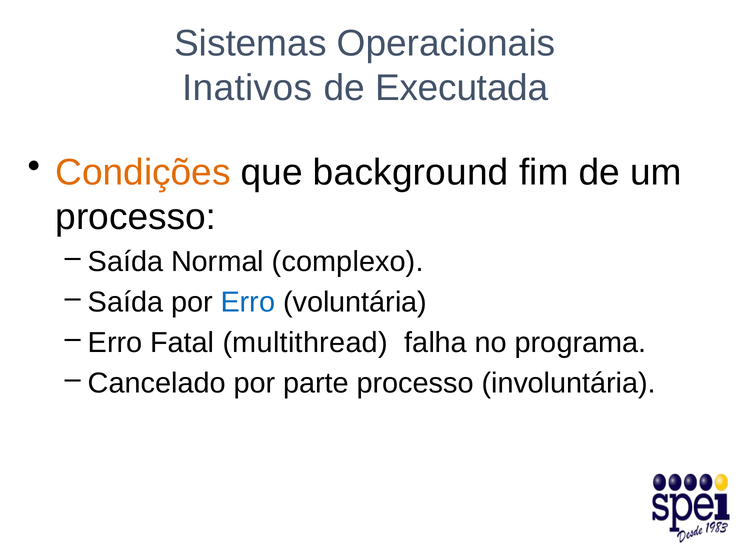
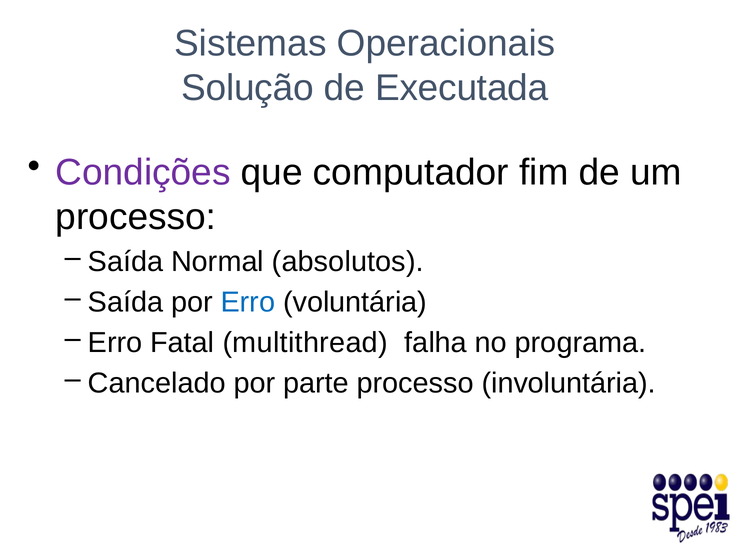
Inativos: Inativos -> Solução (248, 88)
Condições colour: orange -> purple (143, 172)
background: background -> computador (411, 172)
complexo: complexo -> absolutos (348, 262)
